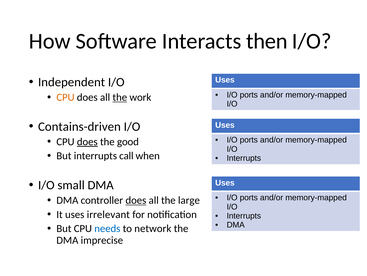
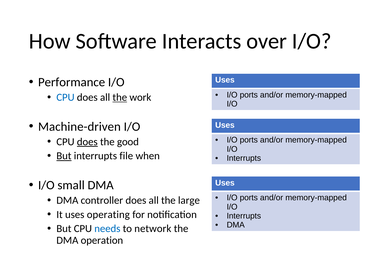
then: then -> over (267, 41)
Independent: Independent -> Performance (72, 82)
CPU colour: orange -> blue (65, 97)
Contains-driven: Contains-driven -> Machine-driven (79, 126)
But underline: none -> present (64, 156)
call: call -> file (126, 156)
does underline: present -> none (136, 200)
irrelevant: irrelevant -> operating (108, 214)
imprecise: imprecise -> operation (102, 240)
